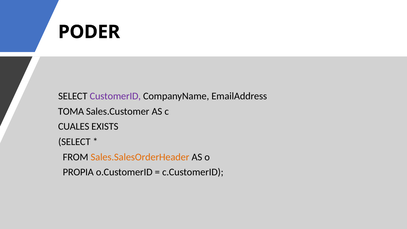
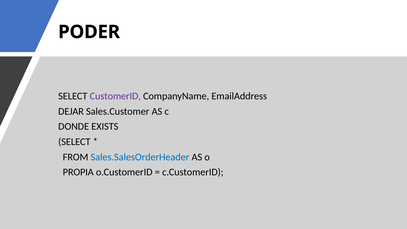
TOMA: TOMA -> DEJAR (71, 111)
CUALES: CUALES -> DONDE (74, 127)
Sales.SalesOrderHeader colour: orange -> blue (140, 157)
